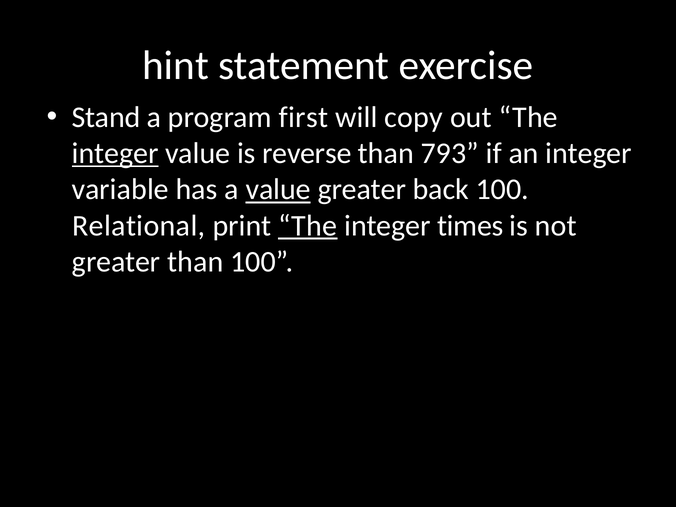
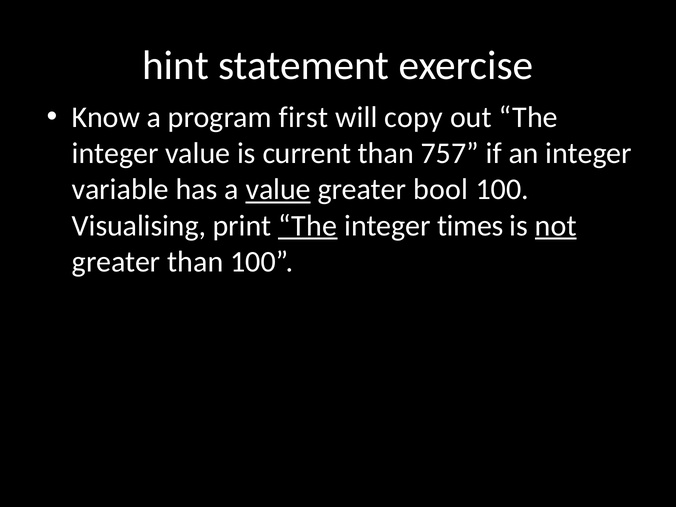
Stand: Stand -> Know (106, 117)
integer underline: present -> none (115, 153)
reverse: reverse -> current (307, 153)
793: 793 -> 757 (450, 153)
back: back -> bool (441, 190)
Relational: Relational -> Visualising (139, 226)
not underline: none -> present (556, 226)
